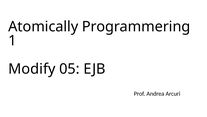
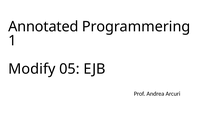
Atomically: Atomically -> Annotated (43, 26)
